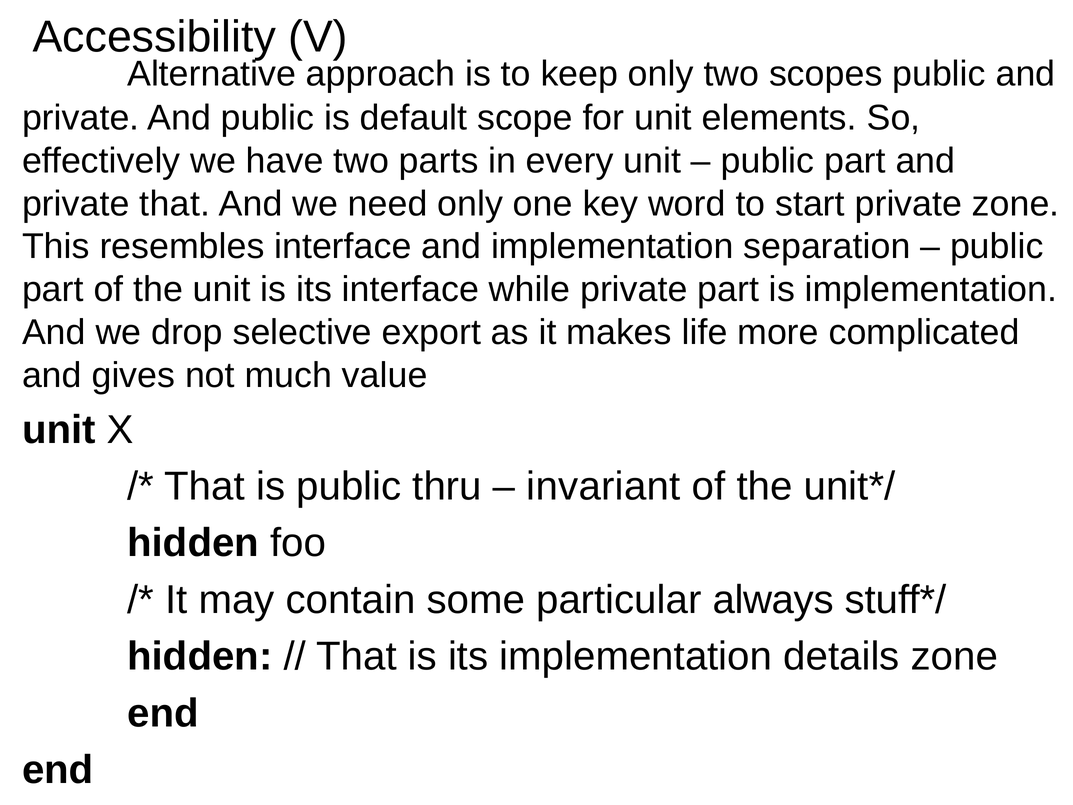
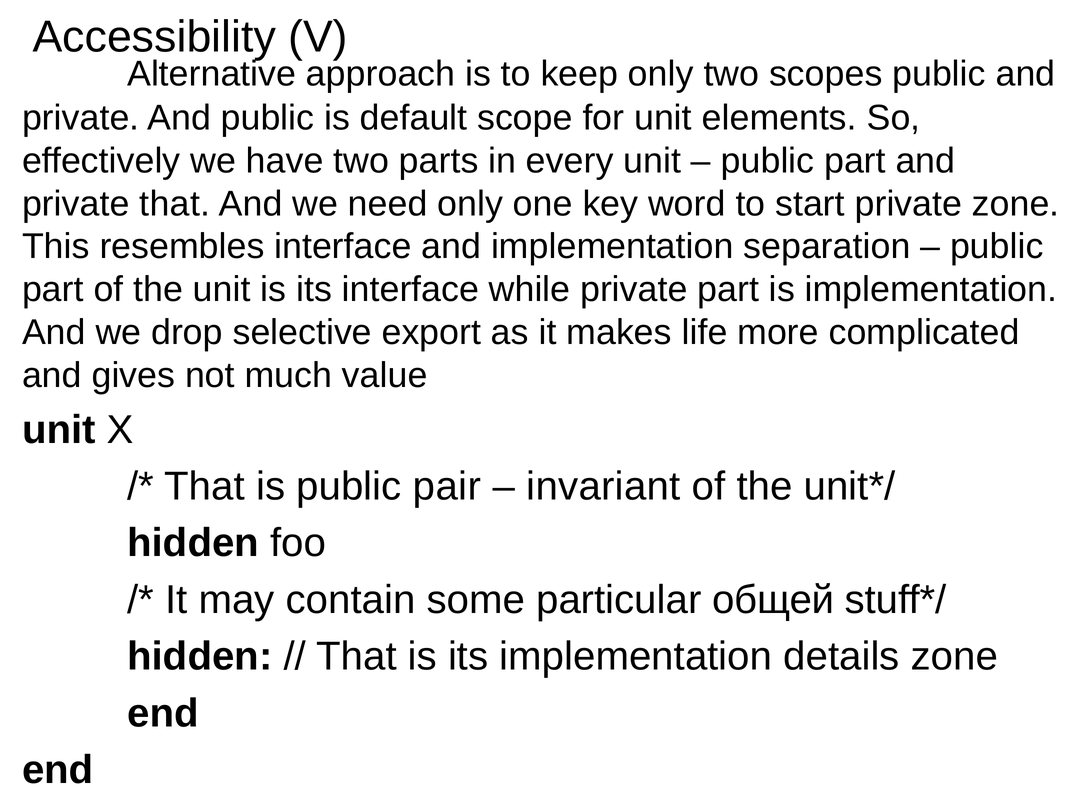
thru: thru -> pair (447, 486)
always: always -> общей (773, 600)
